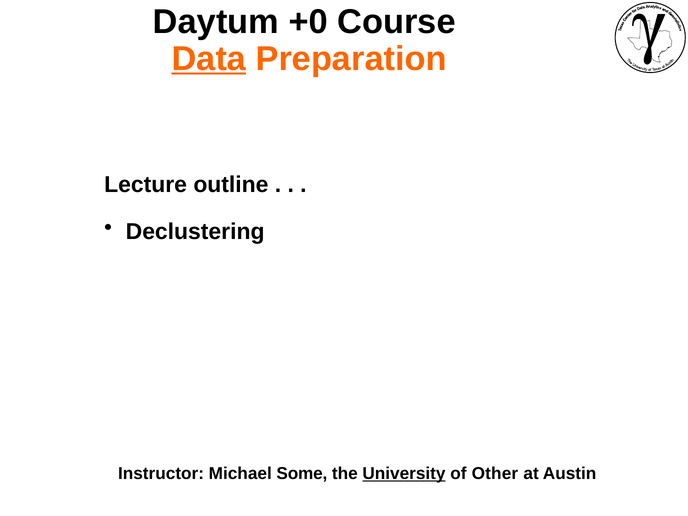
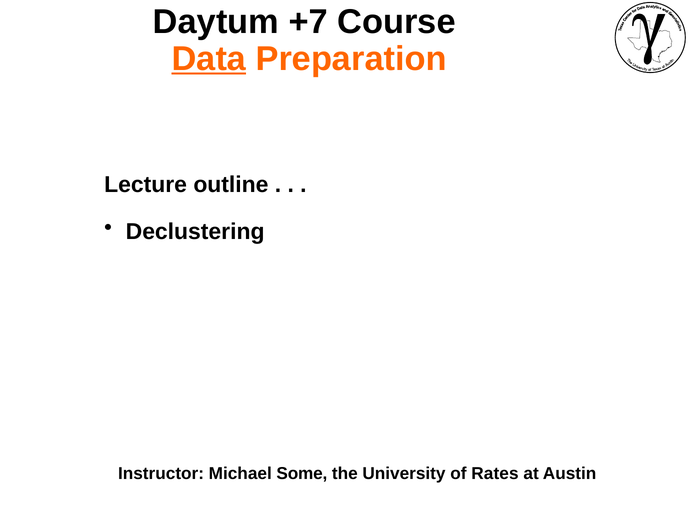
+0: +0 -> +7 (308, 22)
University underline: present -> none (404, 474)
Other: Other -> Rates (495, 474)
